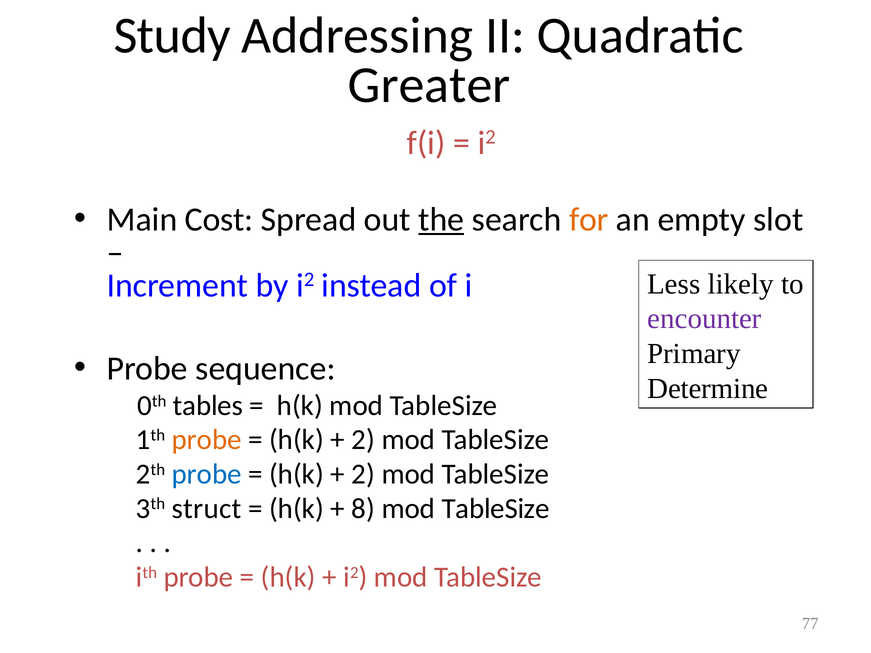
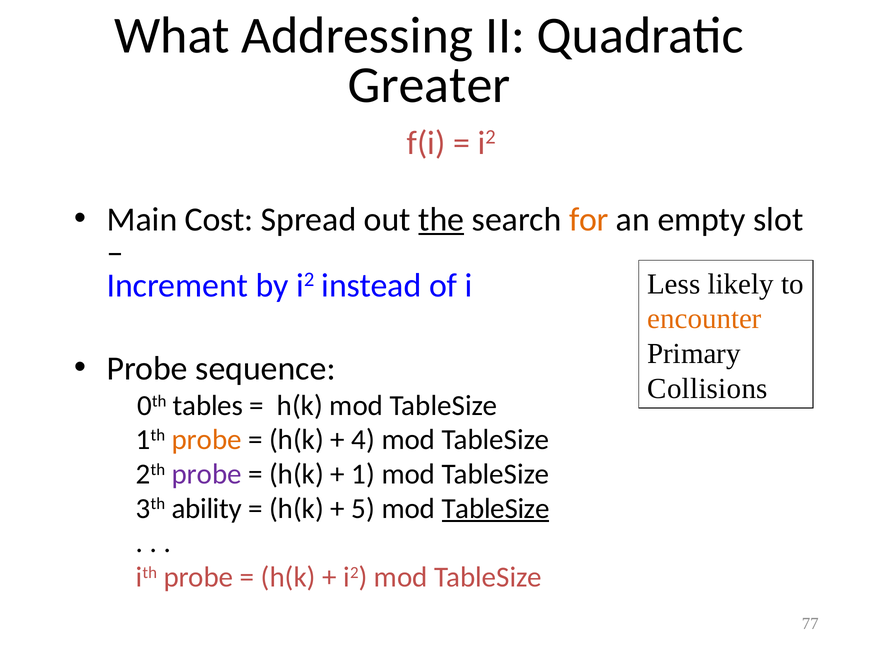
Study: Study -> What (172, 35)
encounter colour: purple -> orange (704, 319)
Determine: Determine -> Collisions (708, 389)
2: 2 -> 4 (363, 440)
probe colour: blue -> purple (207, 474)
2: 2 -> 1 (363, 474)
struct: struct -> ability (207, 509)
8: 8 -> 5 (363, 509)
TableSize underline: none -> present (496, 509)
